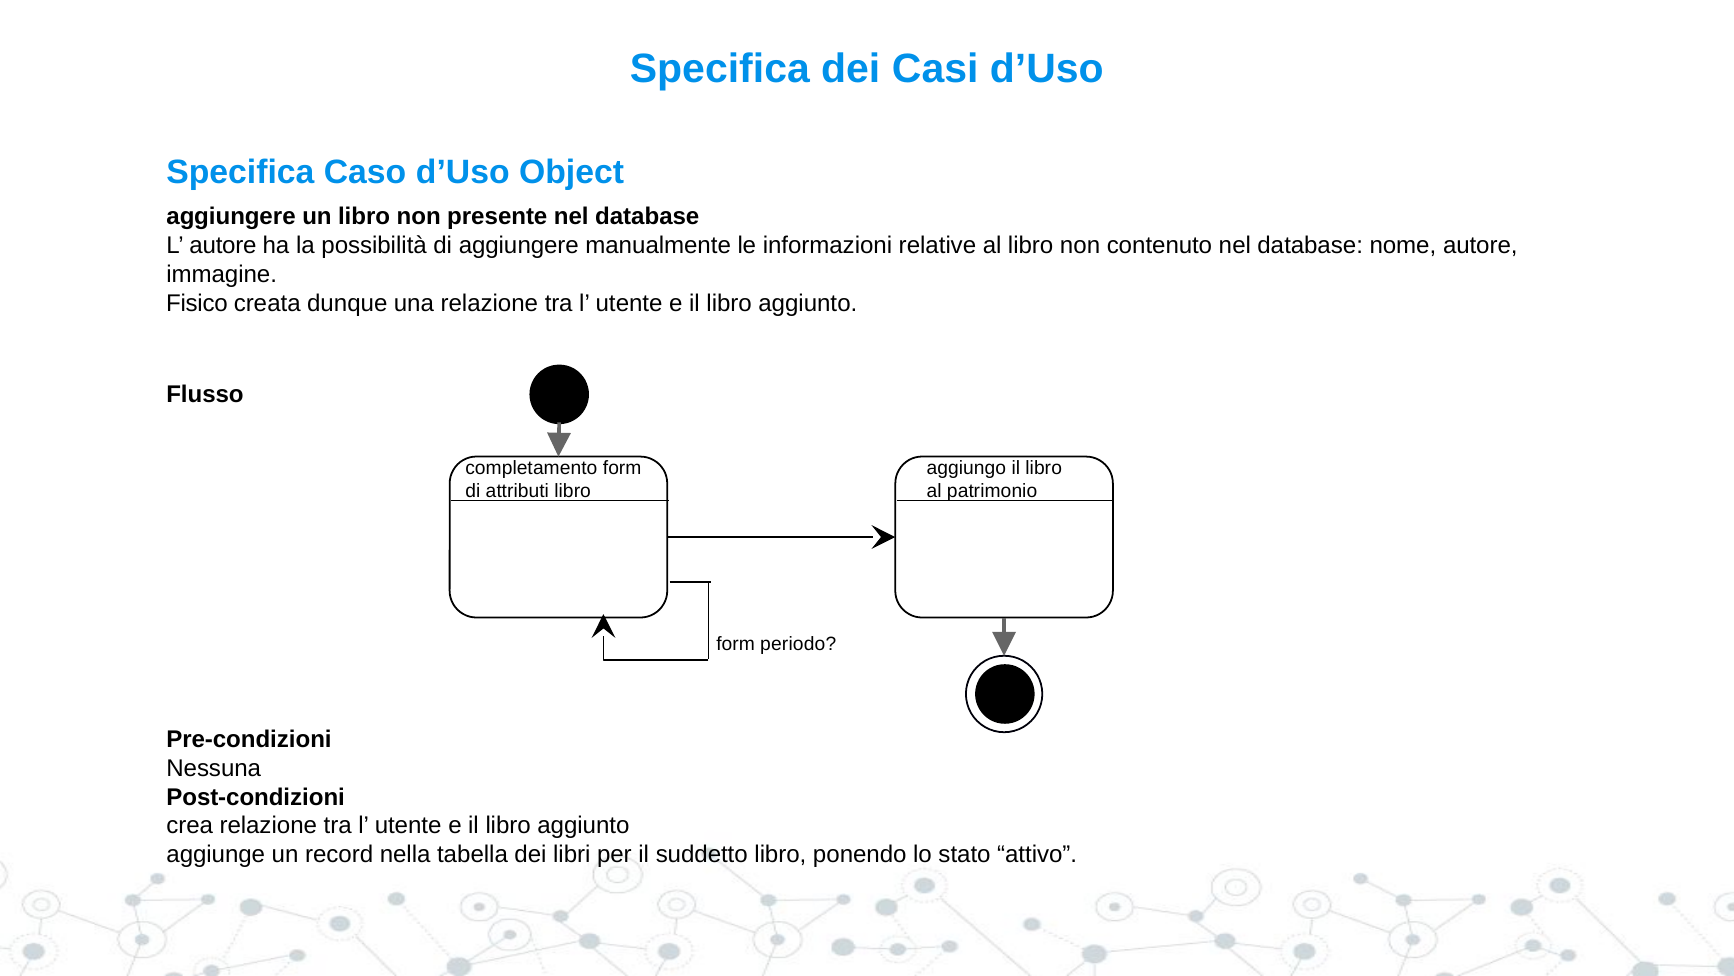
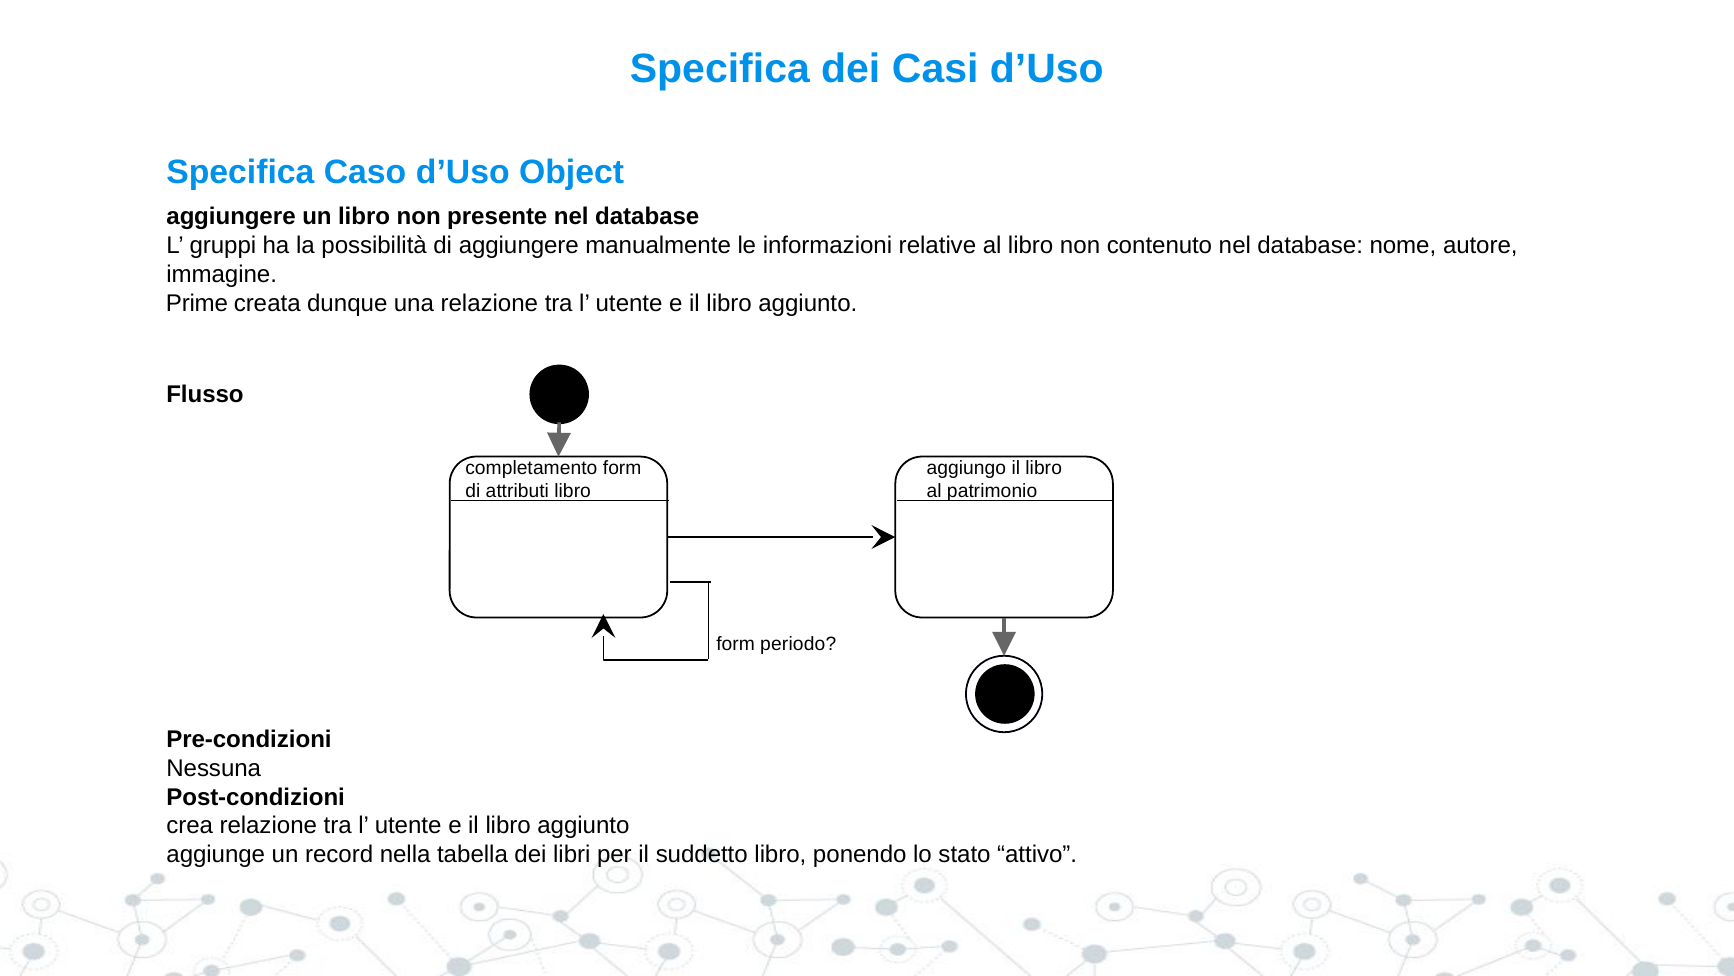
L autore: autore -> gruppi (223, 245)
Fisico: Fisico -> Prime (197, 303)
